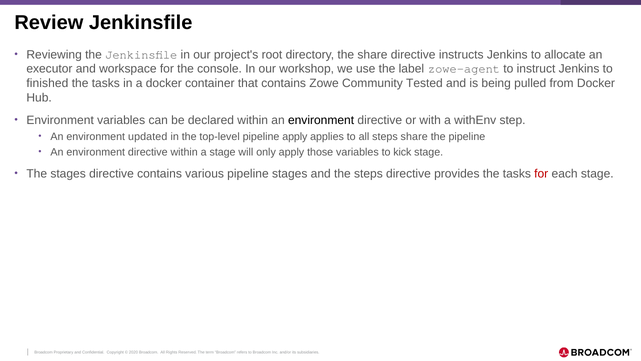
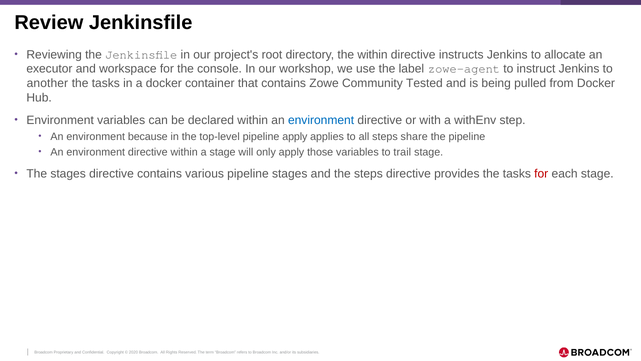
the share: share -> within (373, 55)
finished: finished -> another (47, 83)
environment colour: black -> blue (321, 120)
updated: updated -> because (148, 136)
kick: kick -> trail (402, 152)
